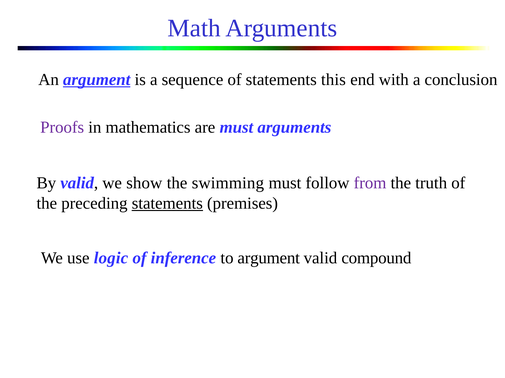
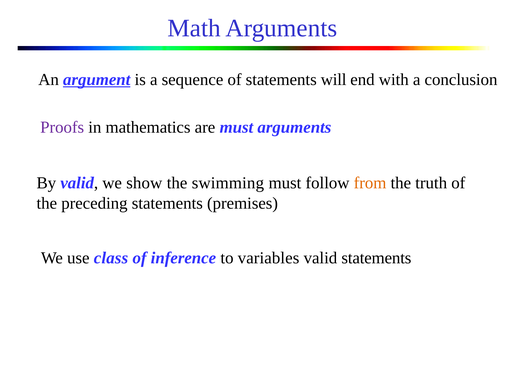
this: this -> will (334, 80)
from colour: purple -> orange (370, 183)
statements underline: present -> none (167, 204)
logic: logic -> class (111, 258)
to argument: argument -> variables (269, 258)
valid compound: compound -> statements (376, 258)
